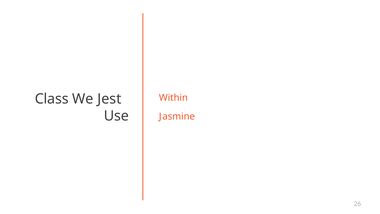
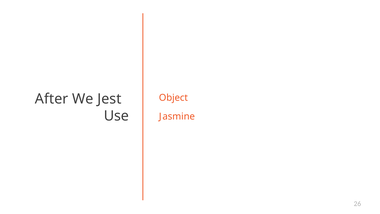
Class: Class -> After (52, 99)
Within: Within -> Object (173, 98)
